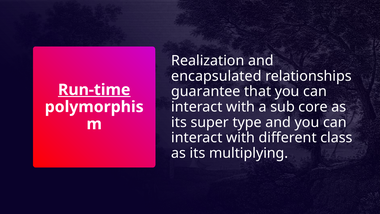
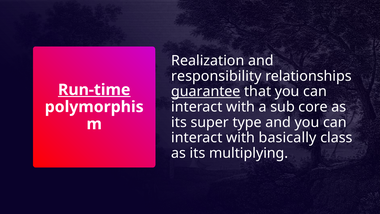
encapsulated: encapsulated -> responsibility (216, 76)
guarantee underline: none -> present (206, 91)
different: different -> basically (288, 138)
